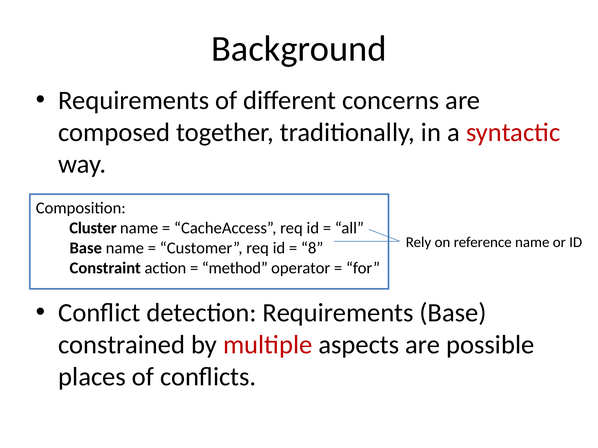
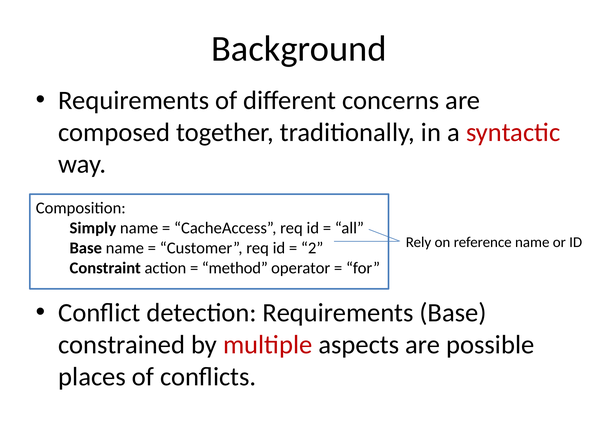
Cluster: Cluster -> Simply (93, 228)
8: 8 -> 2 (312, 248)
